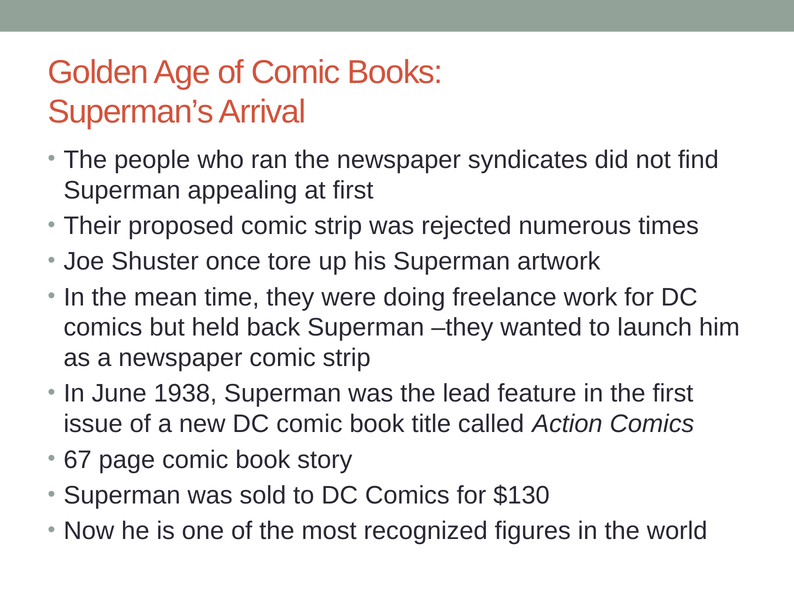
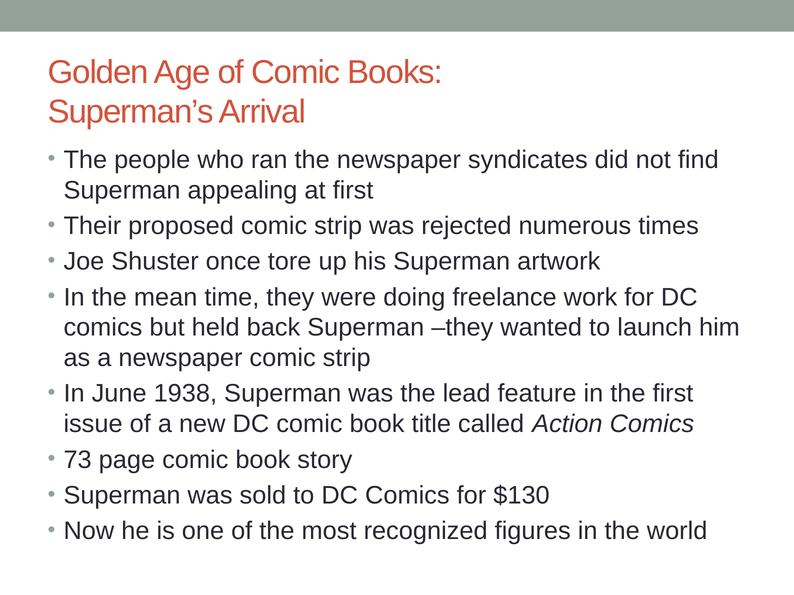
67: 67 -> 73 (78, 460)
